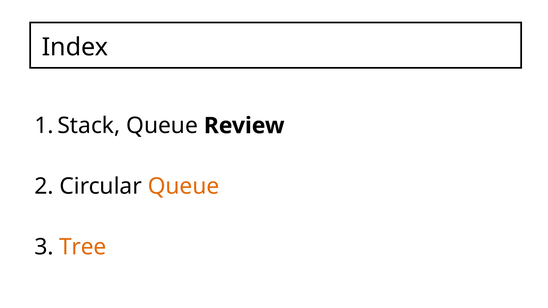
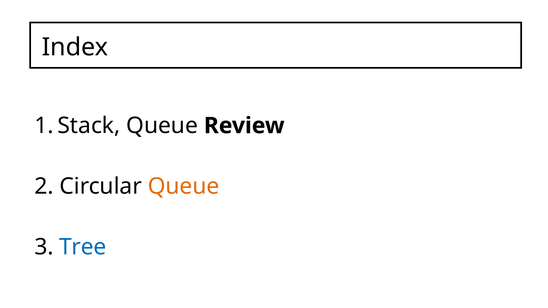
Tree colour: orange -> blue (83, 247)
